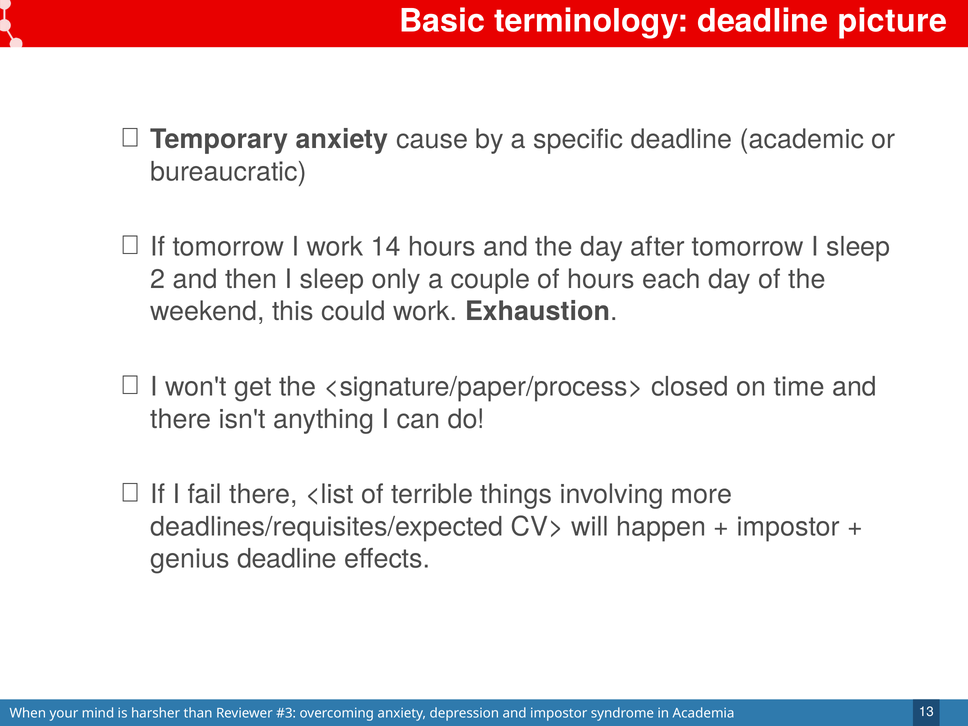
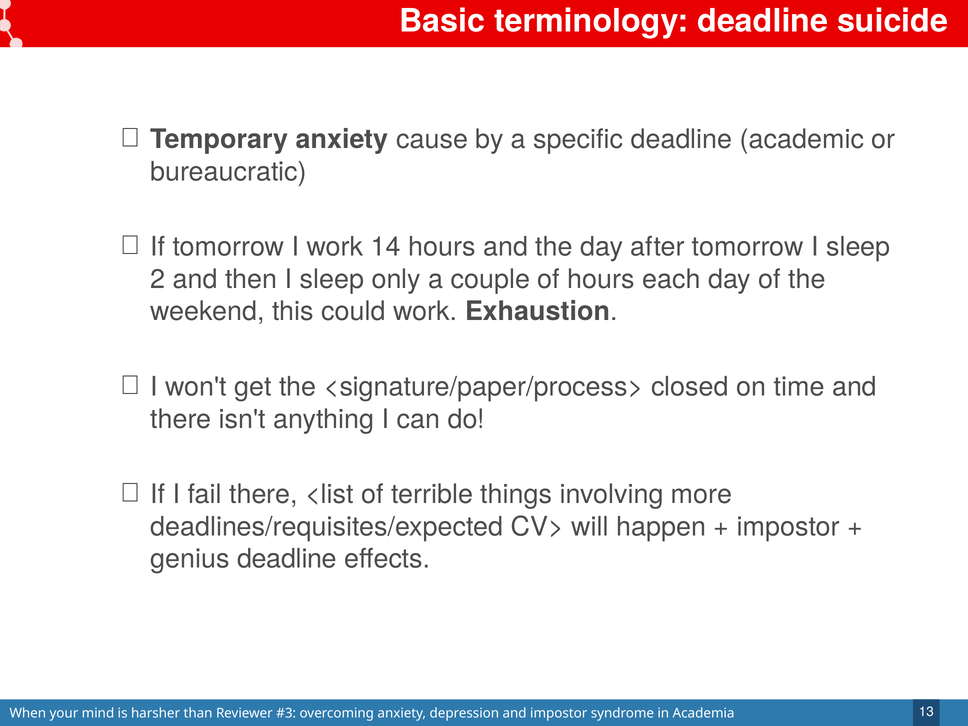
picture: picture -> suicide (893, 21)
